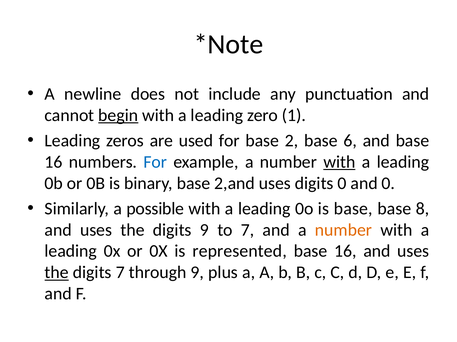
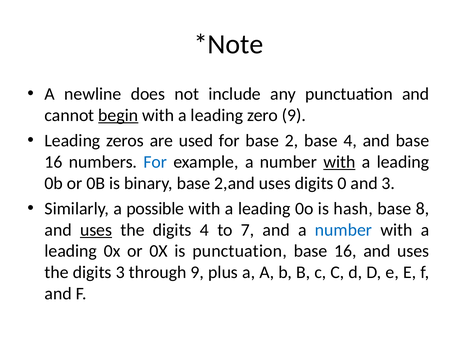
zero 1: 1 -> 9 (294, 116)
base 6: 6 -> 4 (350, 141)
and 0: 0 -> 3 (388, 184)
is base: base -> hash (353, 209)
uses underline: none -> present (96, 230)
digits 9: 9 -> 4 (204, 230)
number colour: orange -> blue (344, 230)
is represented: represented -> punctuation (240, 252)
the underline: present -> none (57, 273)
digits 7: 7 -> 3 (120, 273)
